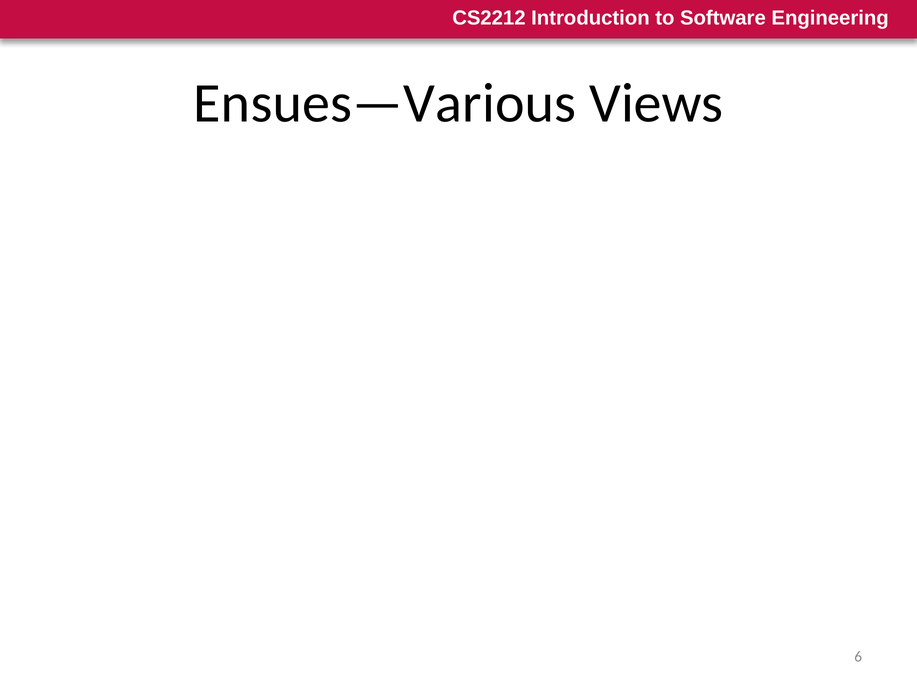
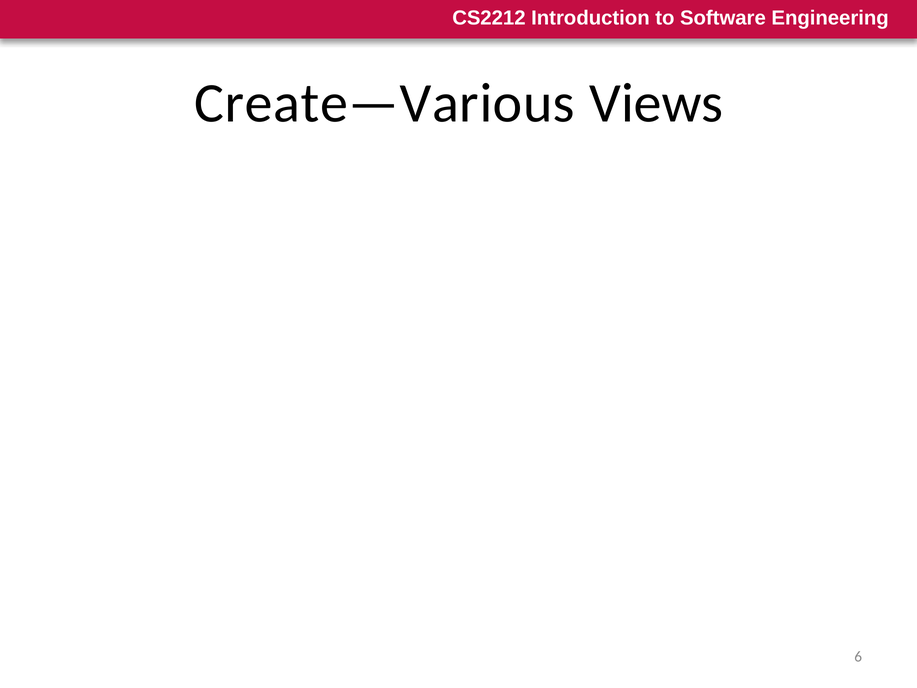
Ensues—Various: Ensues—Various -> Create—Various (385, 103)
